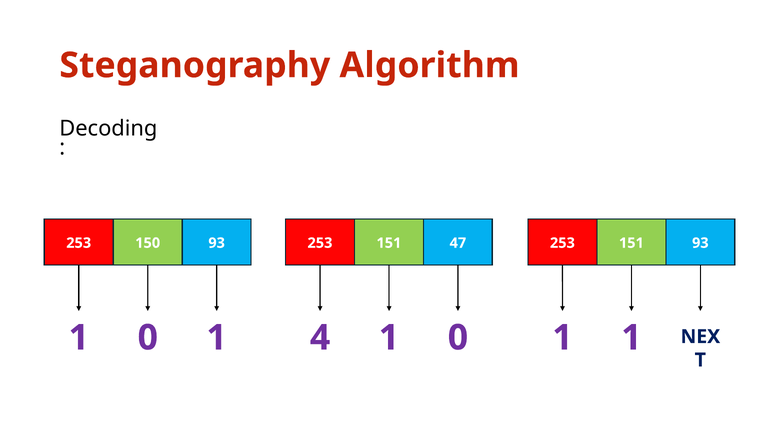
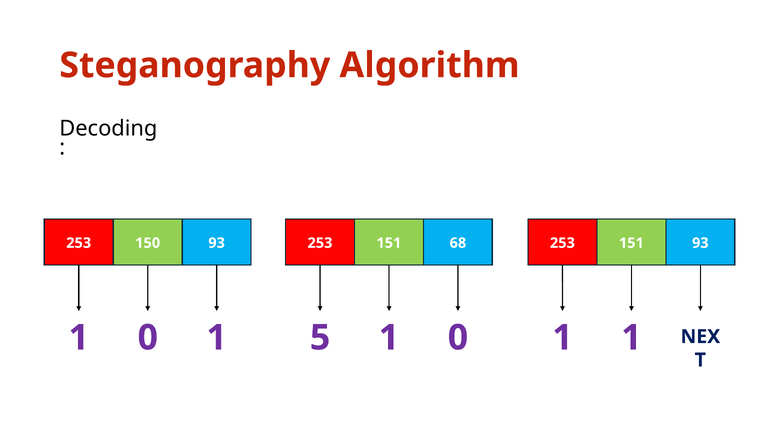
47: 47 -> 68 (458, 243)
4: 4 -> 5 (320, 337)
